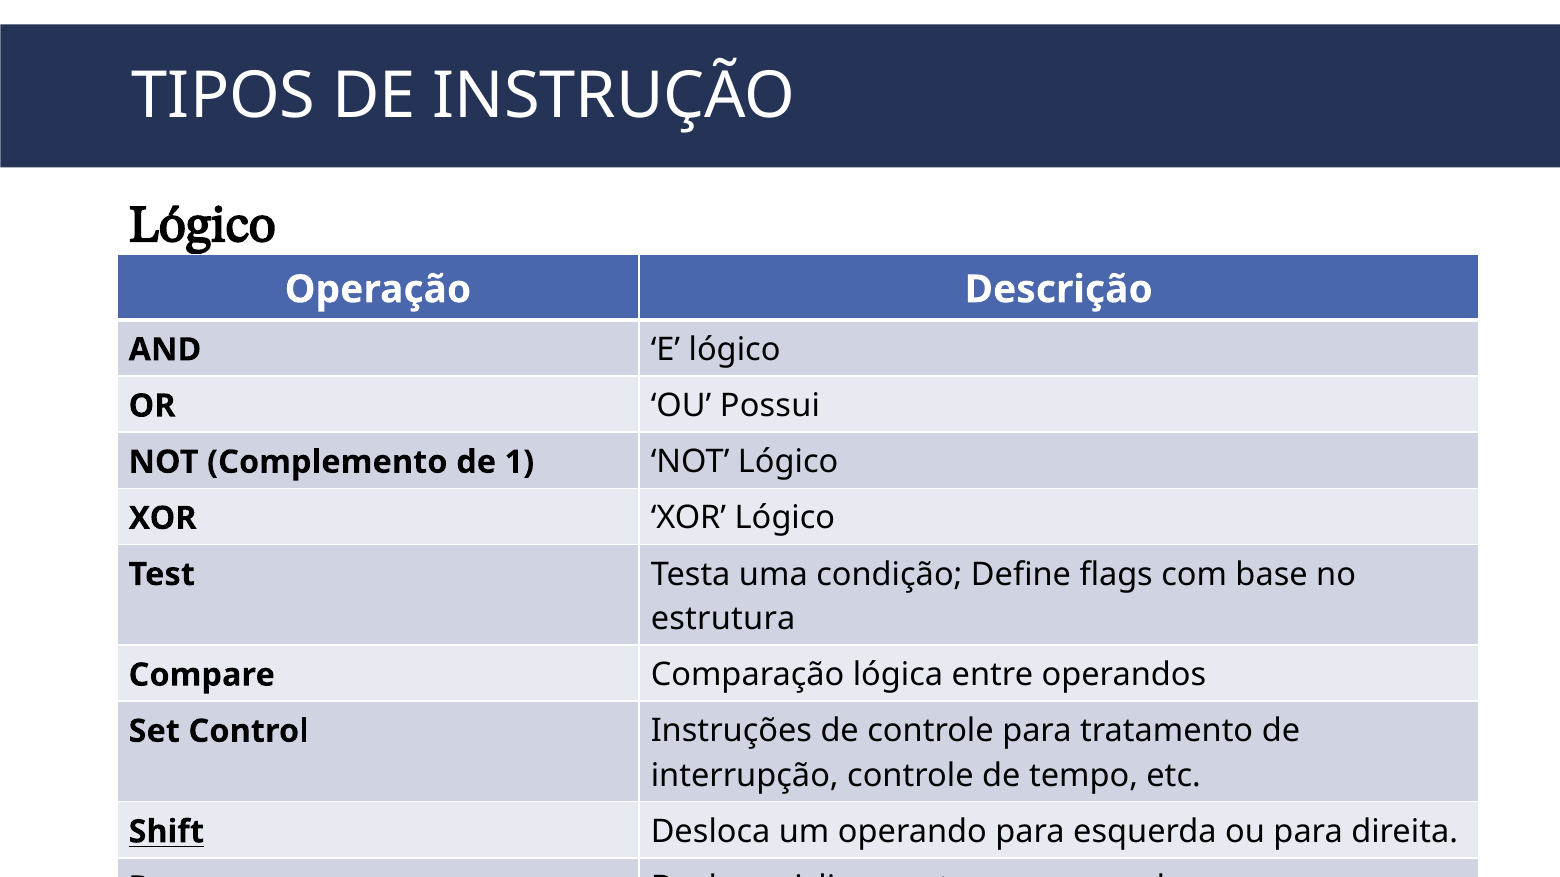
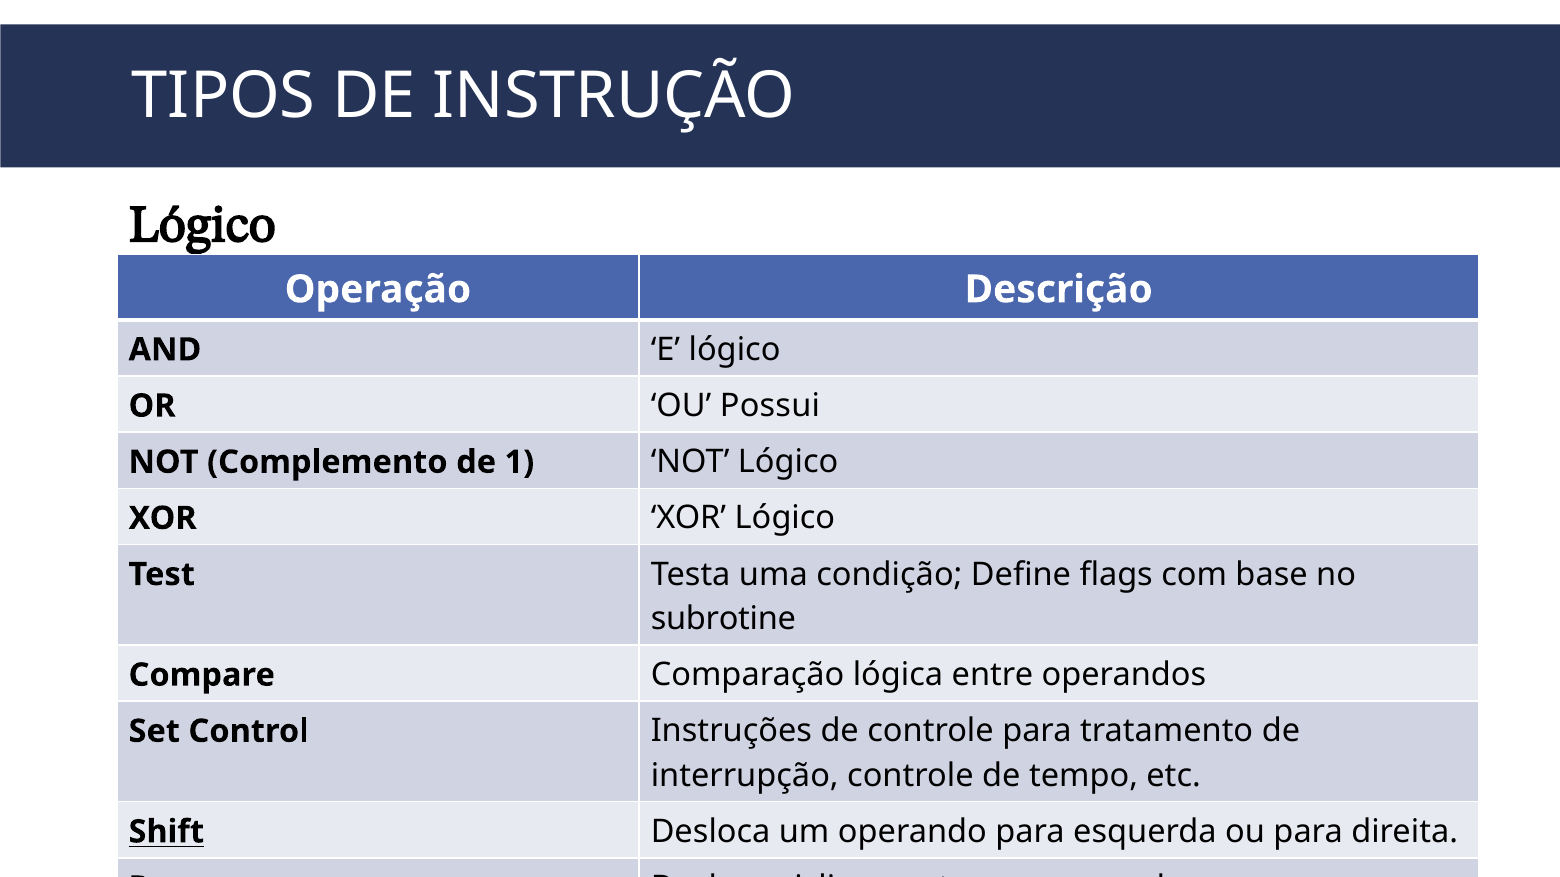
estrutura: estrutura -> subrotine (723, 619)
